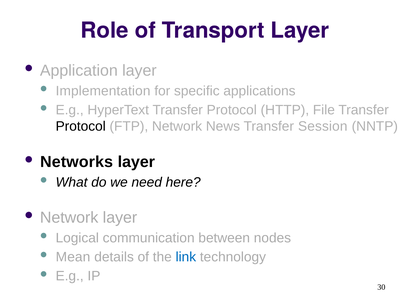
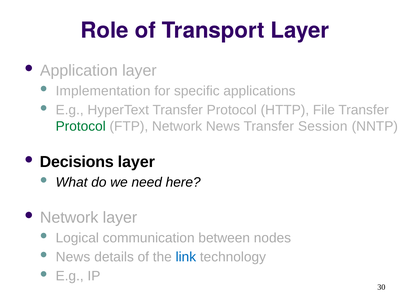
Protocol colour: black -> green (81, 127)
Networks: Networks -> Decisions (77, 162)
Mean: Mean -> News (73, 257)
